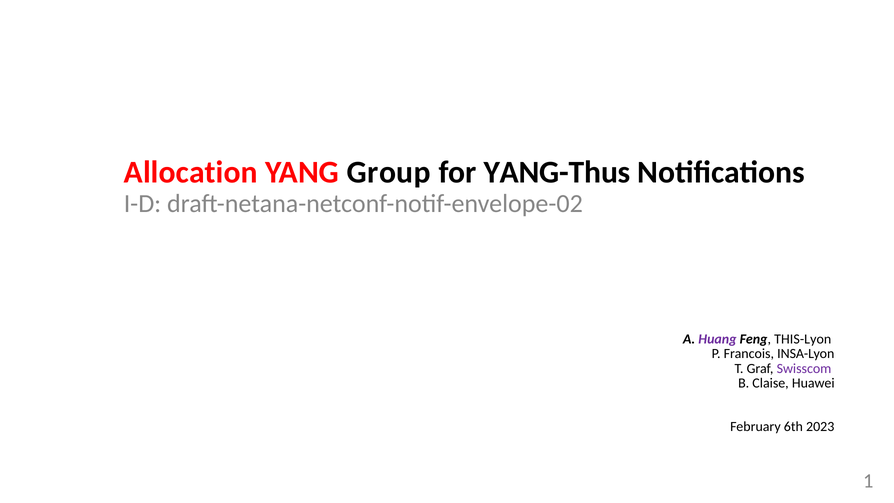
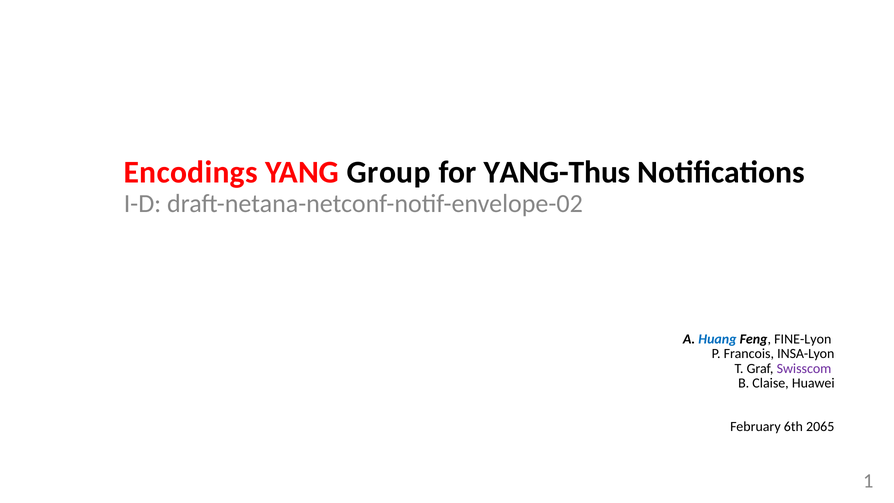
Allocation: Allocation -> Encodings (191, 172)
Huang colour: purple -> blue (717, 339)
THIS-Lyon: THIS-Lyon -> FINE-Lyon (803, 339)
2023: 2023 -> 2065 (820, 426)
